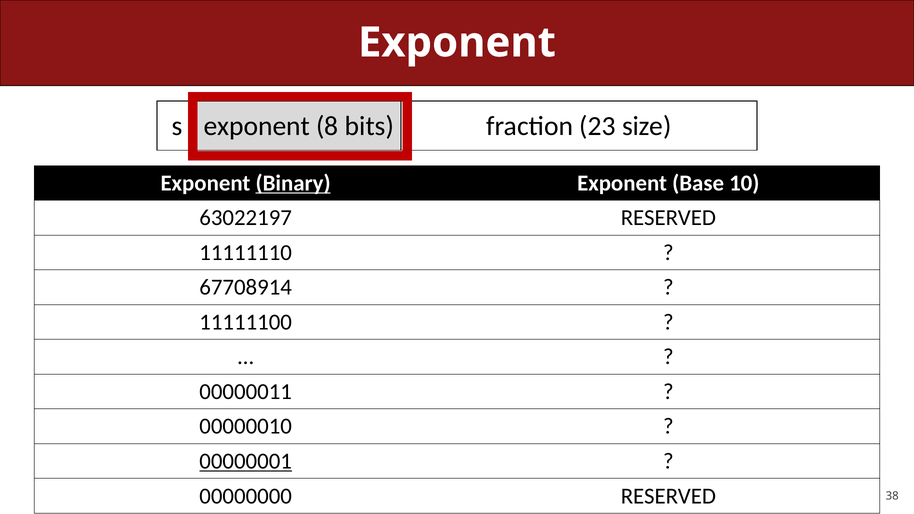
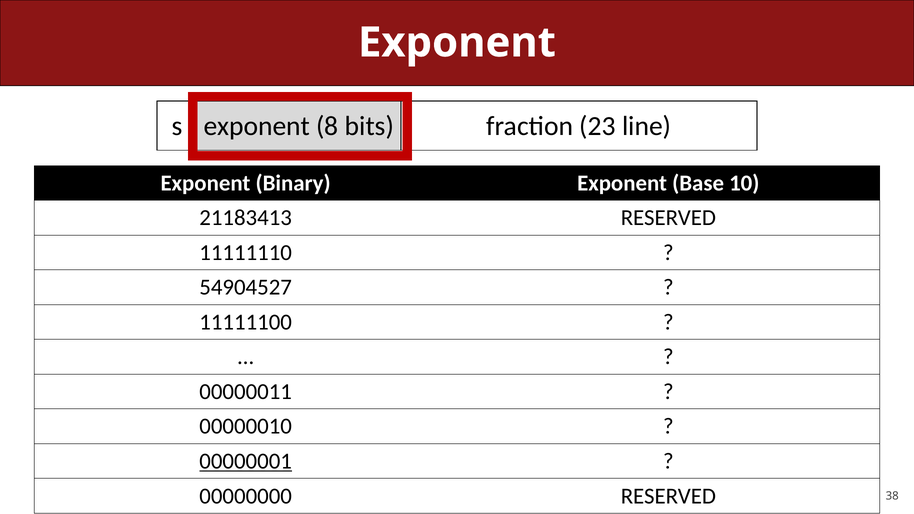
size: size -> line (647, 126)
Binary underline: present -> none (293, 183)
63022197: 63022197 -> 21183413 (246, 218)
67708914: 67708914 -> 54904527 (246, 288)
